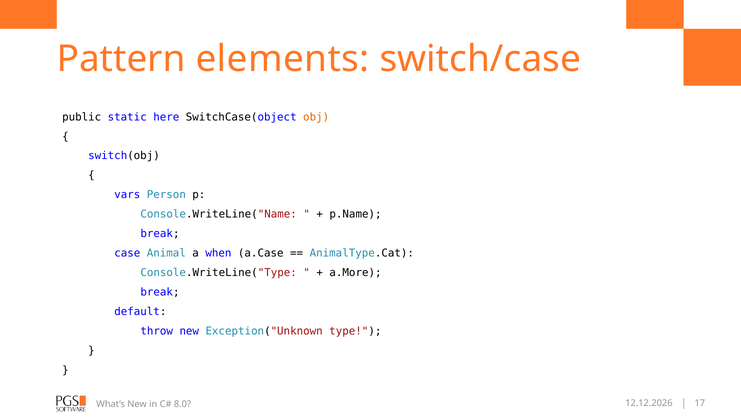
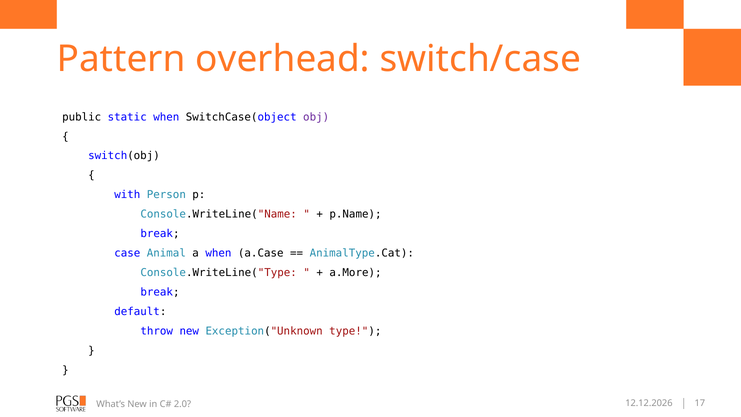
elements: elements -> overhead (283, 59)
static here: here -> when (166, 117)
obj colour: orange -> purple (316, 117)
vars: vars -> with (127, 195)
8.0: 8.0 -> 2.0 (182, 404)
